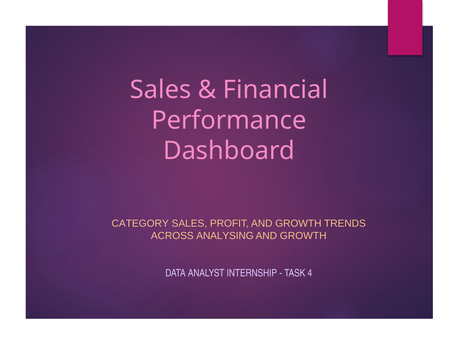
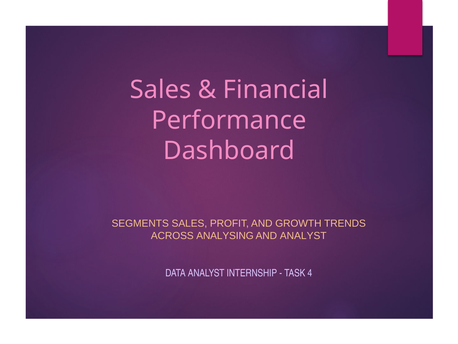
CATEGORY: CATEGORY -> SEGMENTS (140, 223)
GROWTH: GROWTH -> ANALYST (303, 235)
